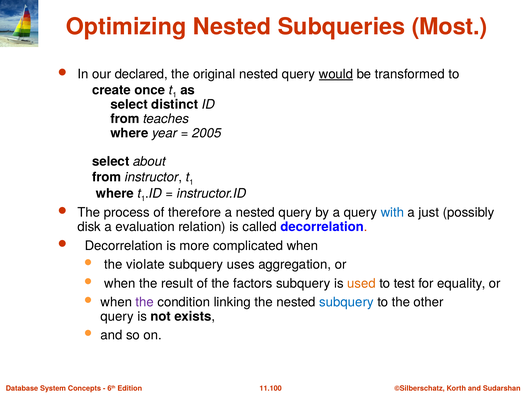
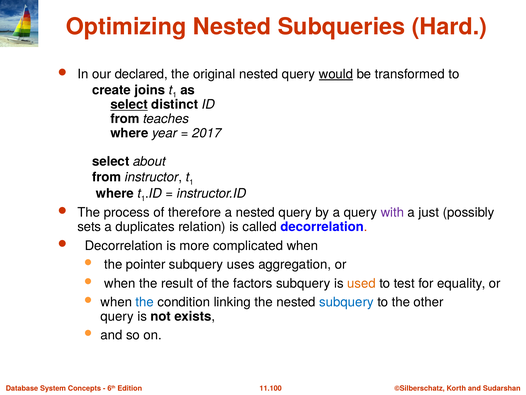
Most: Most -> Hard (449, 27)
once: once -> joins (150, 90)
select underline: none -> present (129, 104)
2005: 2005 -> 2017 (207, 133)
with colour: blue -> purple (392, 212)
disk: disk -> sets (89, 227)
evaluation: evaluation -> duplicates (145, 227)
violate: violate -> pointer (146, 264)
the colour: purple -> blue (145, 302)
